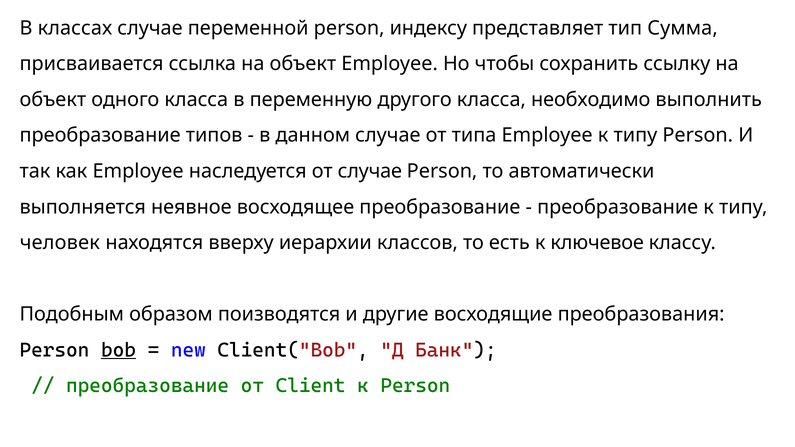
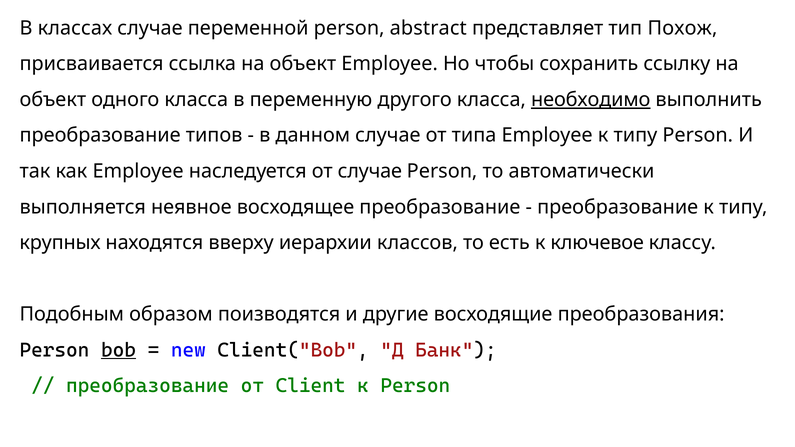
индексу: индексу -> abstract (428, 28)
Сумма: Сумма -> Похож (682, 28)
необходимо underline: none -> present (591, 100)
человек: человек -> крупных (60, 243)
